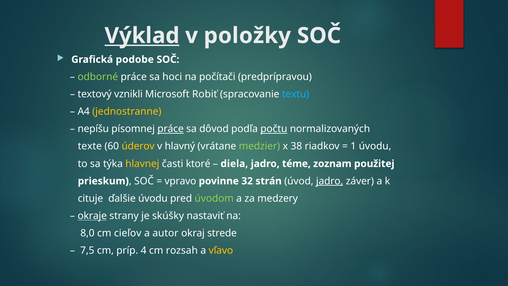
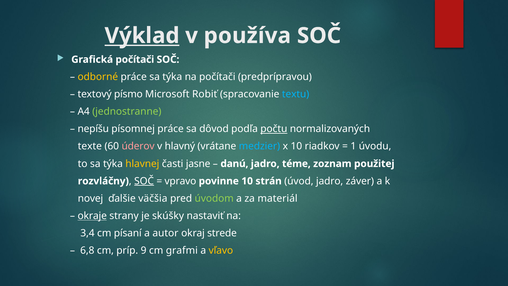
položky: položky -> používa (247, 36)
Grafická podobe: podobe -> počítači (135, 59)
odborné colour: light green -> yellow (98, 77)
práce sa hoci: hoci -> týka (172, 77)
vznikli: vznikli -> písmo (128, 94)
jednostranne colour: yellow -> light green (127, 112)
práce underline: present -> none (171, 129)
úderov colour: yellow -> pink (138, 146)
medzier colour: light green -> light blue (259, 146)
x 38: 38 -> 10 (296, 146)
ktoré: ktoré -> jasne (198, 164)
diela: diela -> danú (234, 164)
prieskum: prieskum -> rozvláčny (103, 181)
SOČ underline: none -> present (144, 181)
povinne 32: 32 -> 10 (247, 181)
jadro underline: present -> none (330, 181)
cituje: cituje -> novej (90, 198)
ďalšie úvodu: úvodu -> väčšia (153, 198)
medzery: medzery -> materiál (278, 198)
8,0: 8,0 -> 3,4 (87, 233)
cieľov: cieľov -> písaní (128, 233)
7,5: 7,5 -> 6,8 (87, 250)
4: 4 -> 9 (144, 250)
rozsah: rozsah -> grafmi (182, 250)
